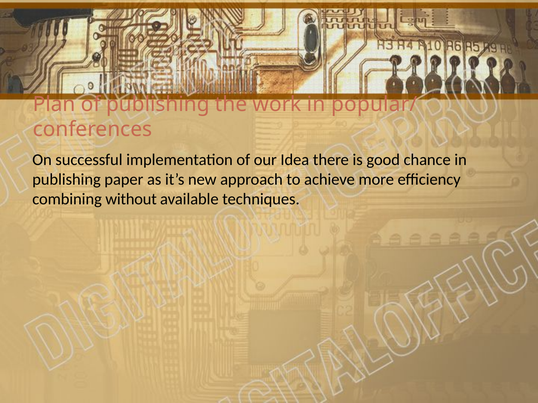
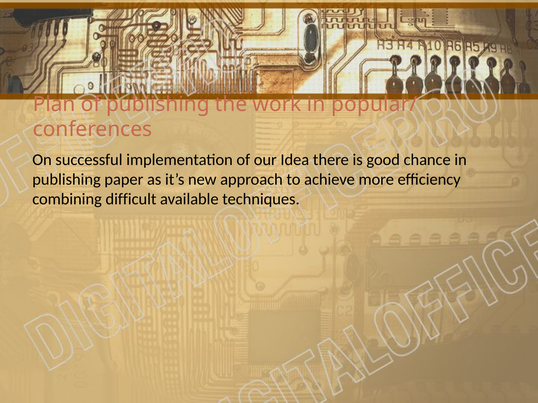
without: without -> difficult (131, 199)
